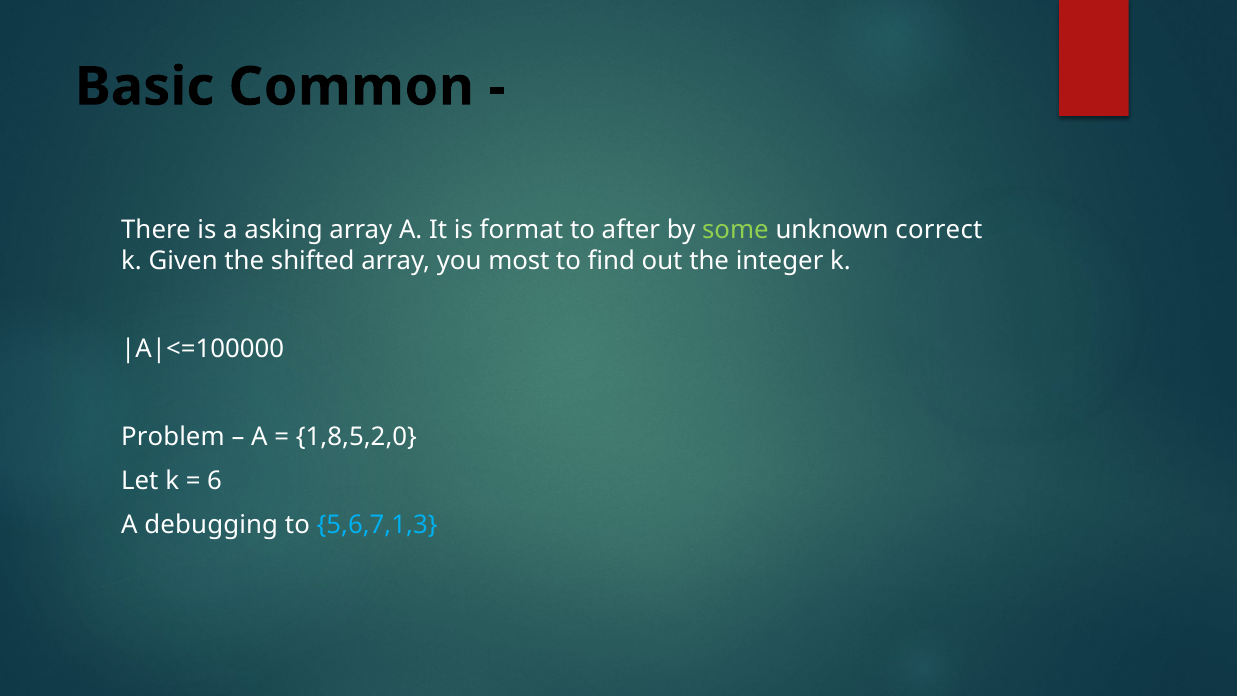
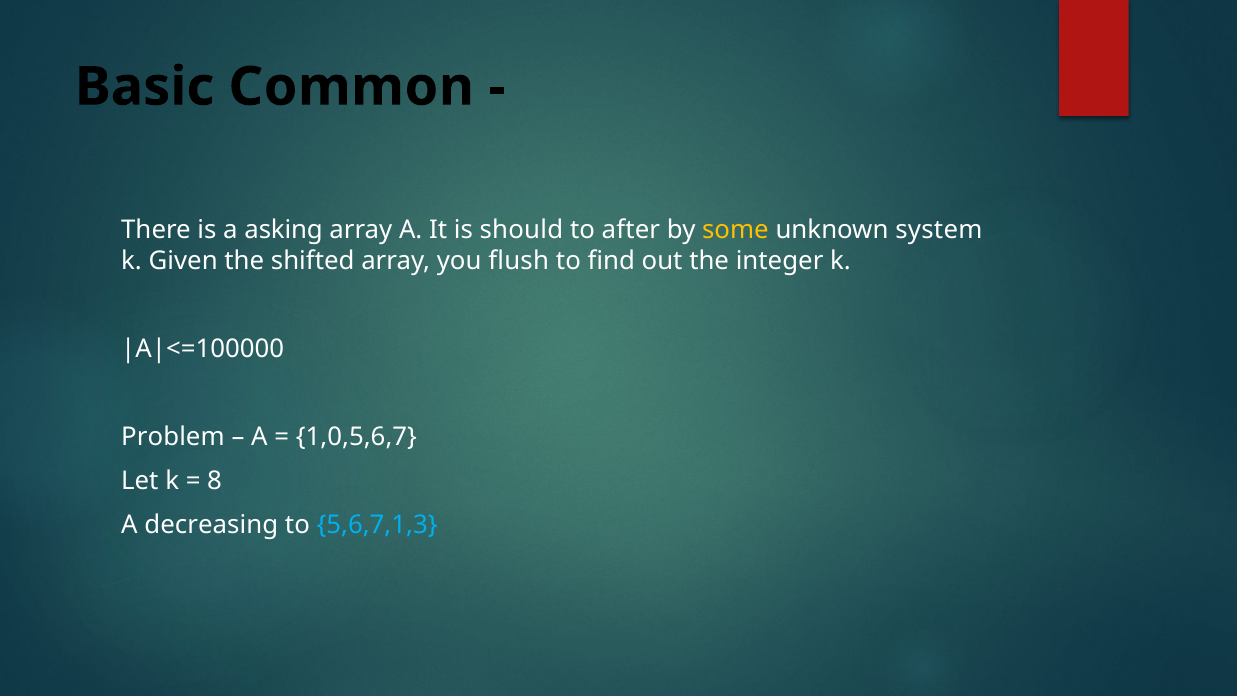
format: format -> should (521, 230)
some colour: light green -> yellow (735, 230)
correct: correct -> system (939, 230)
most: most -> flush (519, 261)
1,8,5,2,0: 1,8,5,2,0 -> 1,0,5,6,7 (356, 437)
6: 6 -> 8 (215, 481)
debugging: debugging -> decreasing (211, 524)
